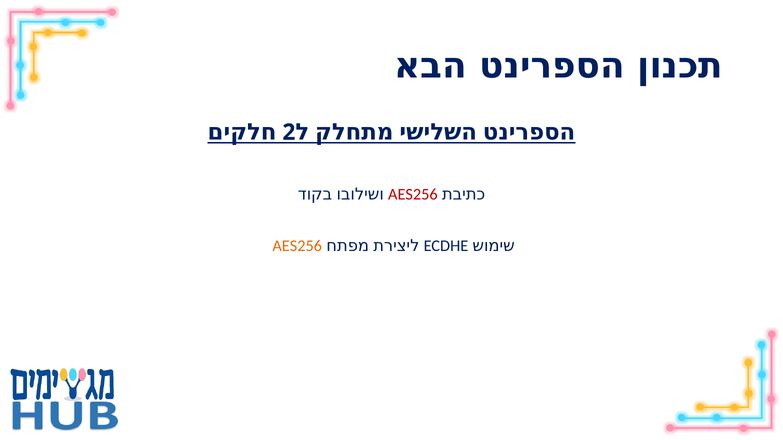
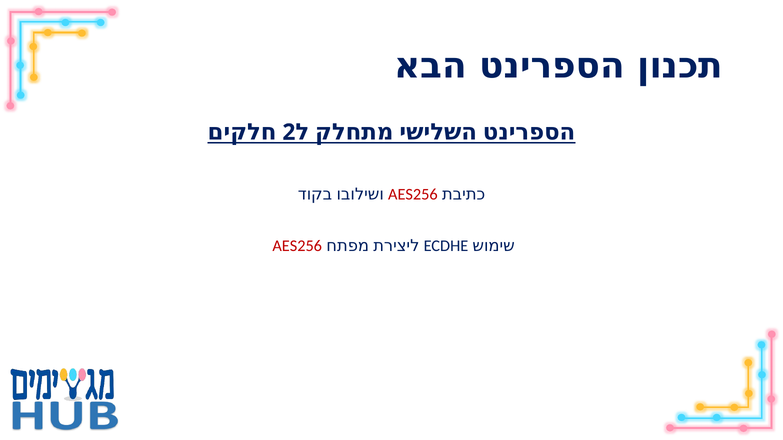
AES256 colour: orange -> red (297, 246)
